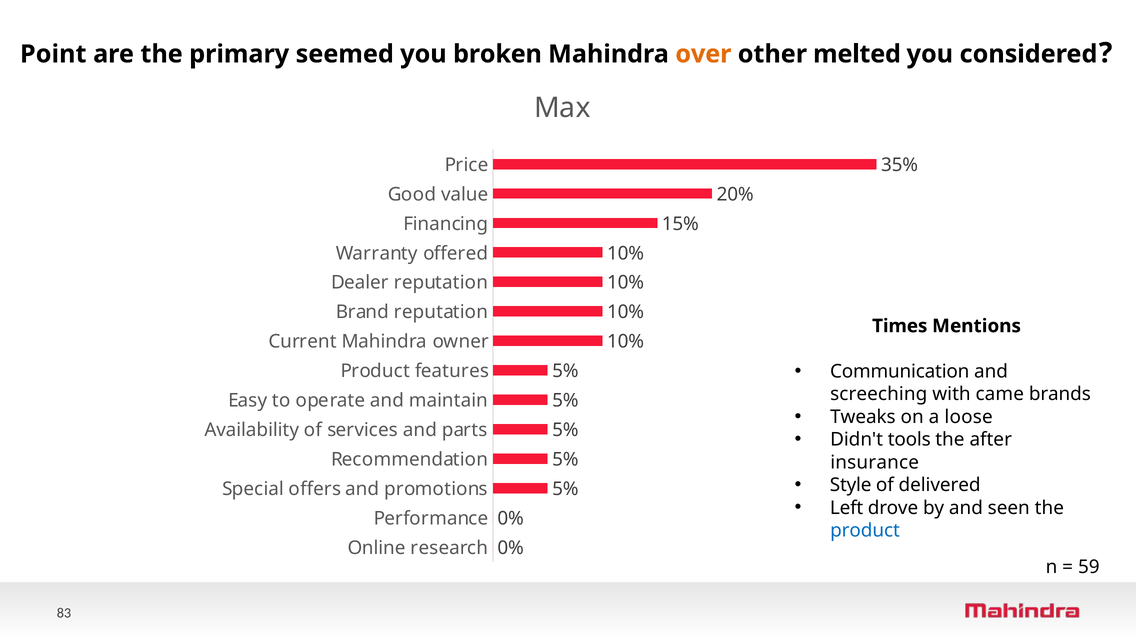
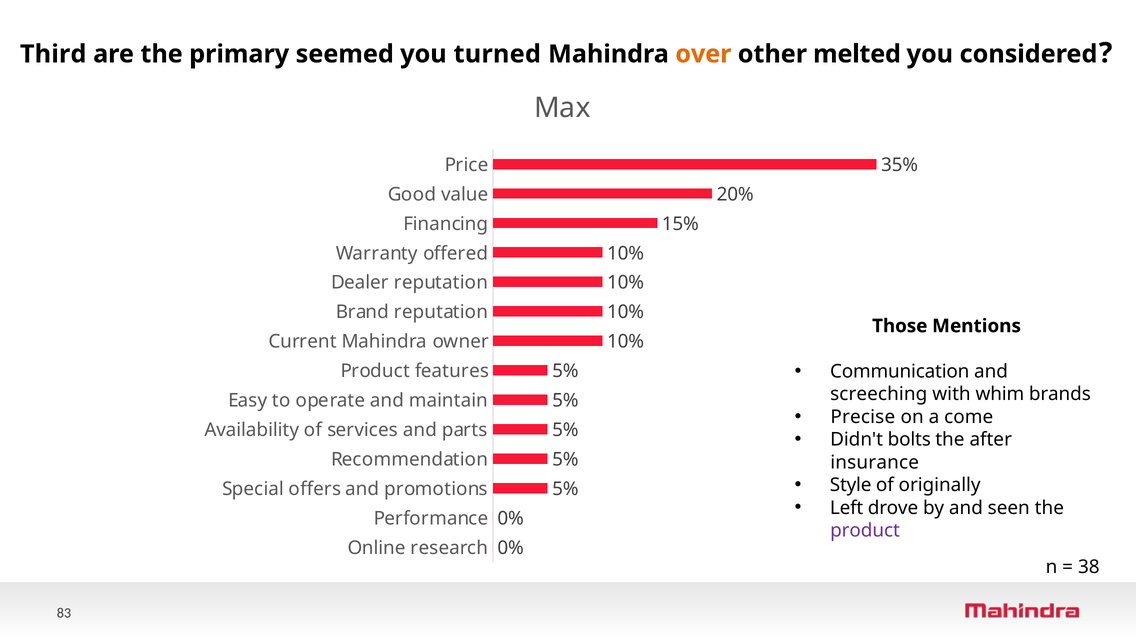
Point: Point -> Third (53, 54)
broken: broken -> turned (497, 54)
Times: Times -> Those (900, 326)
came: came -> whim (1000, 394)
Tweaks: Tweaks -> Precise (863, 417)
loose: loose -> come (969, 417)
tools: tools -> bolts (909, 440)
delivered: delivered -> originally (940, 485)
product colour: blue -> purple (865, 530)
59: 59 -> 38 (1089, 567)
